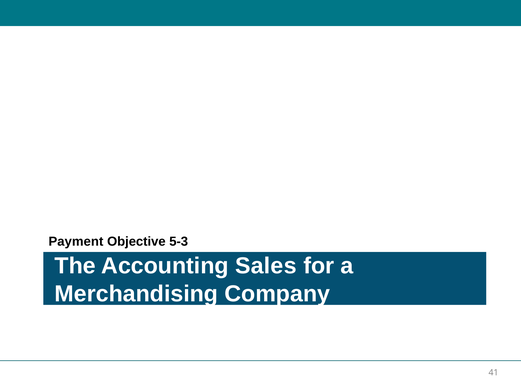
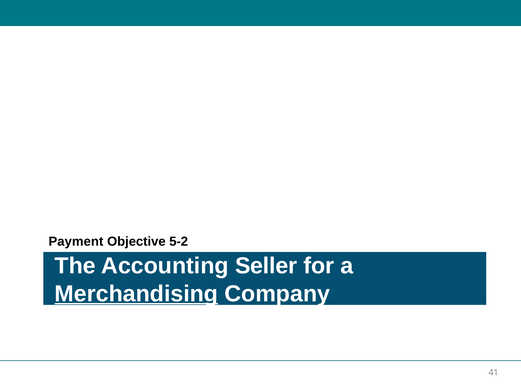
5-3: 5-3 -> 5-2 (179, 241)
Sales: Sales -> Seller (266, 266)
Merchandising underline: none -> present (136, 294)
